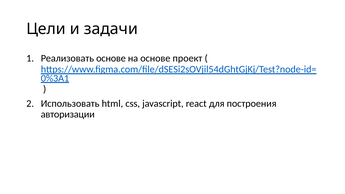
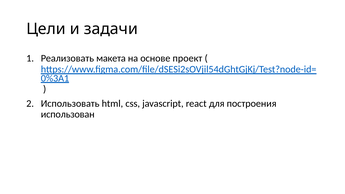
Реализовать основе: основе -> макета (111, 58)
авторизации: авторизации -> использован (68, 114)
